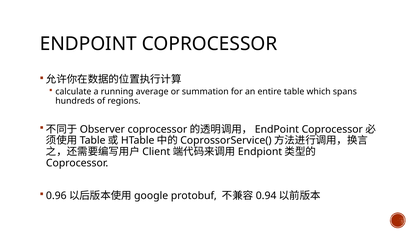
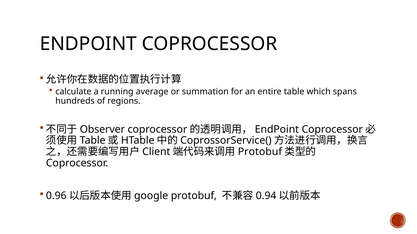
Endpiont: Endpiont -> Protobuf (260, 152)
